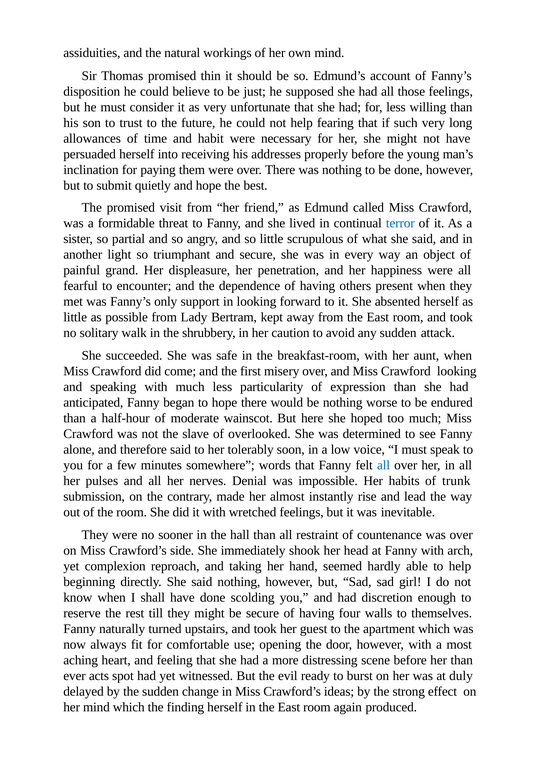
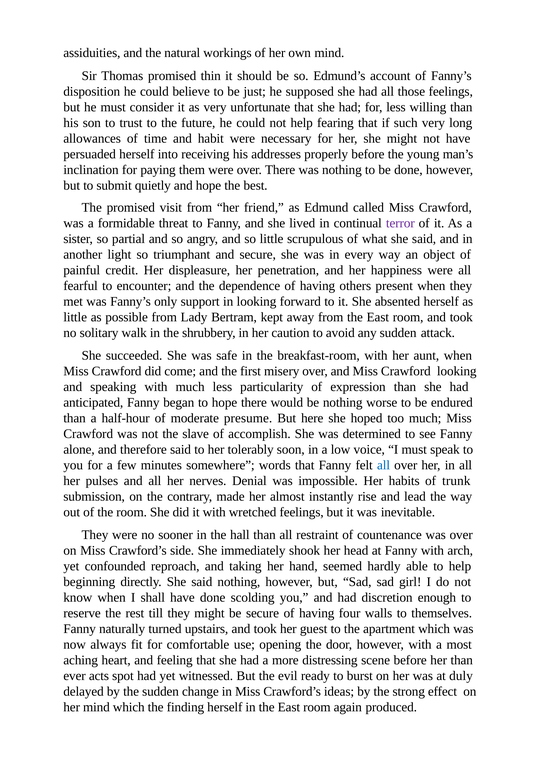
terror colour: blue -> purple (400, 223)
grand: grand -> credit (122, 270)
wainscot: wainscot -> presume (248, 418)
overlooked: overlooked -> accomplish (259, 434)
complexion: complexion -> confounded (115, 566)
